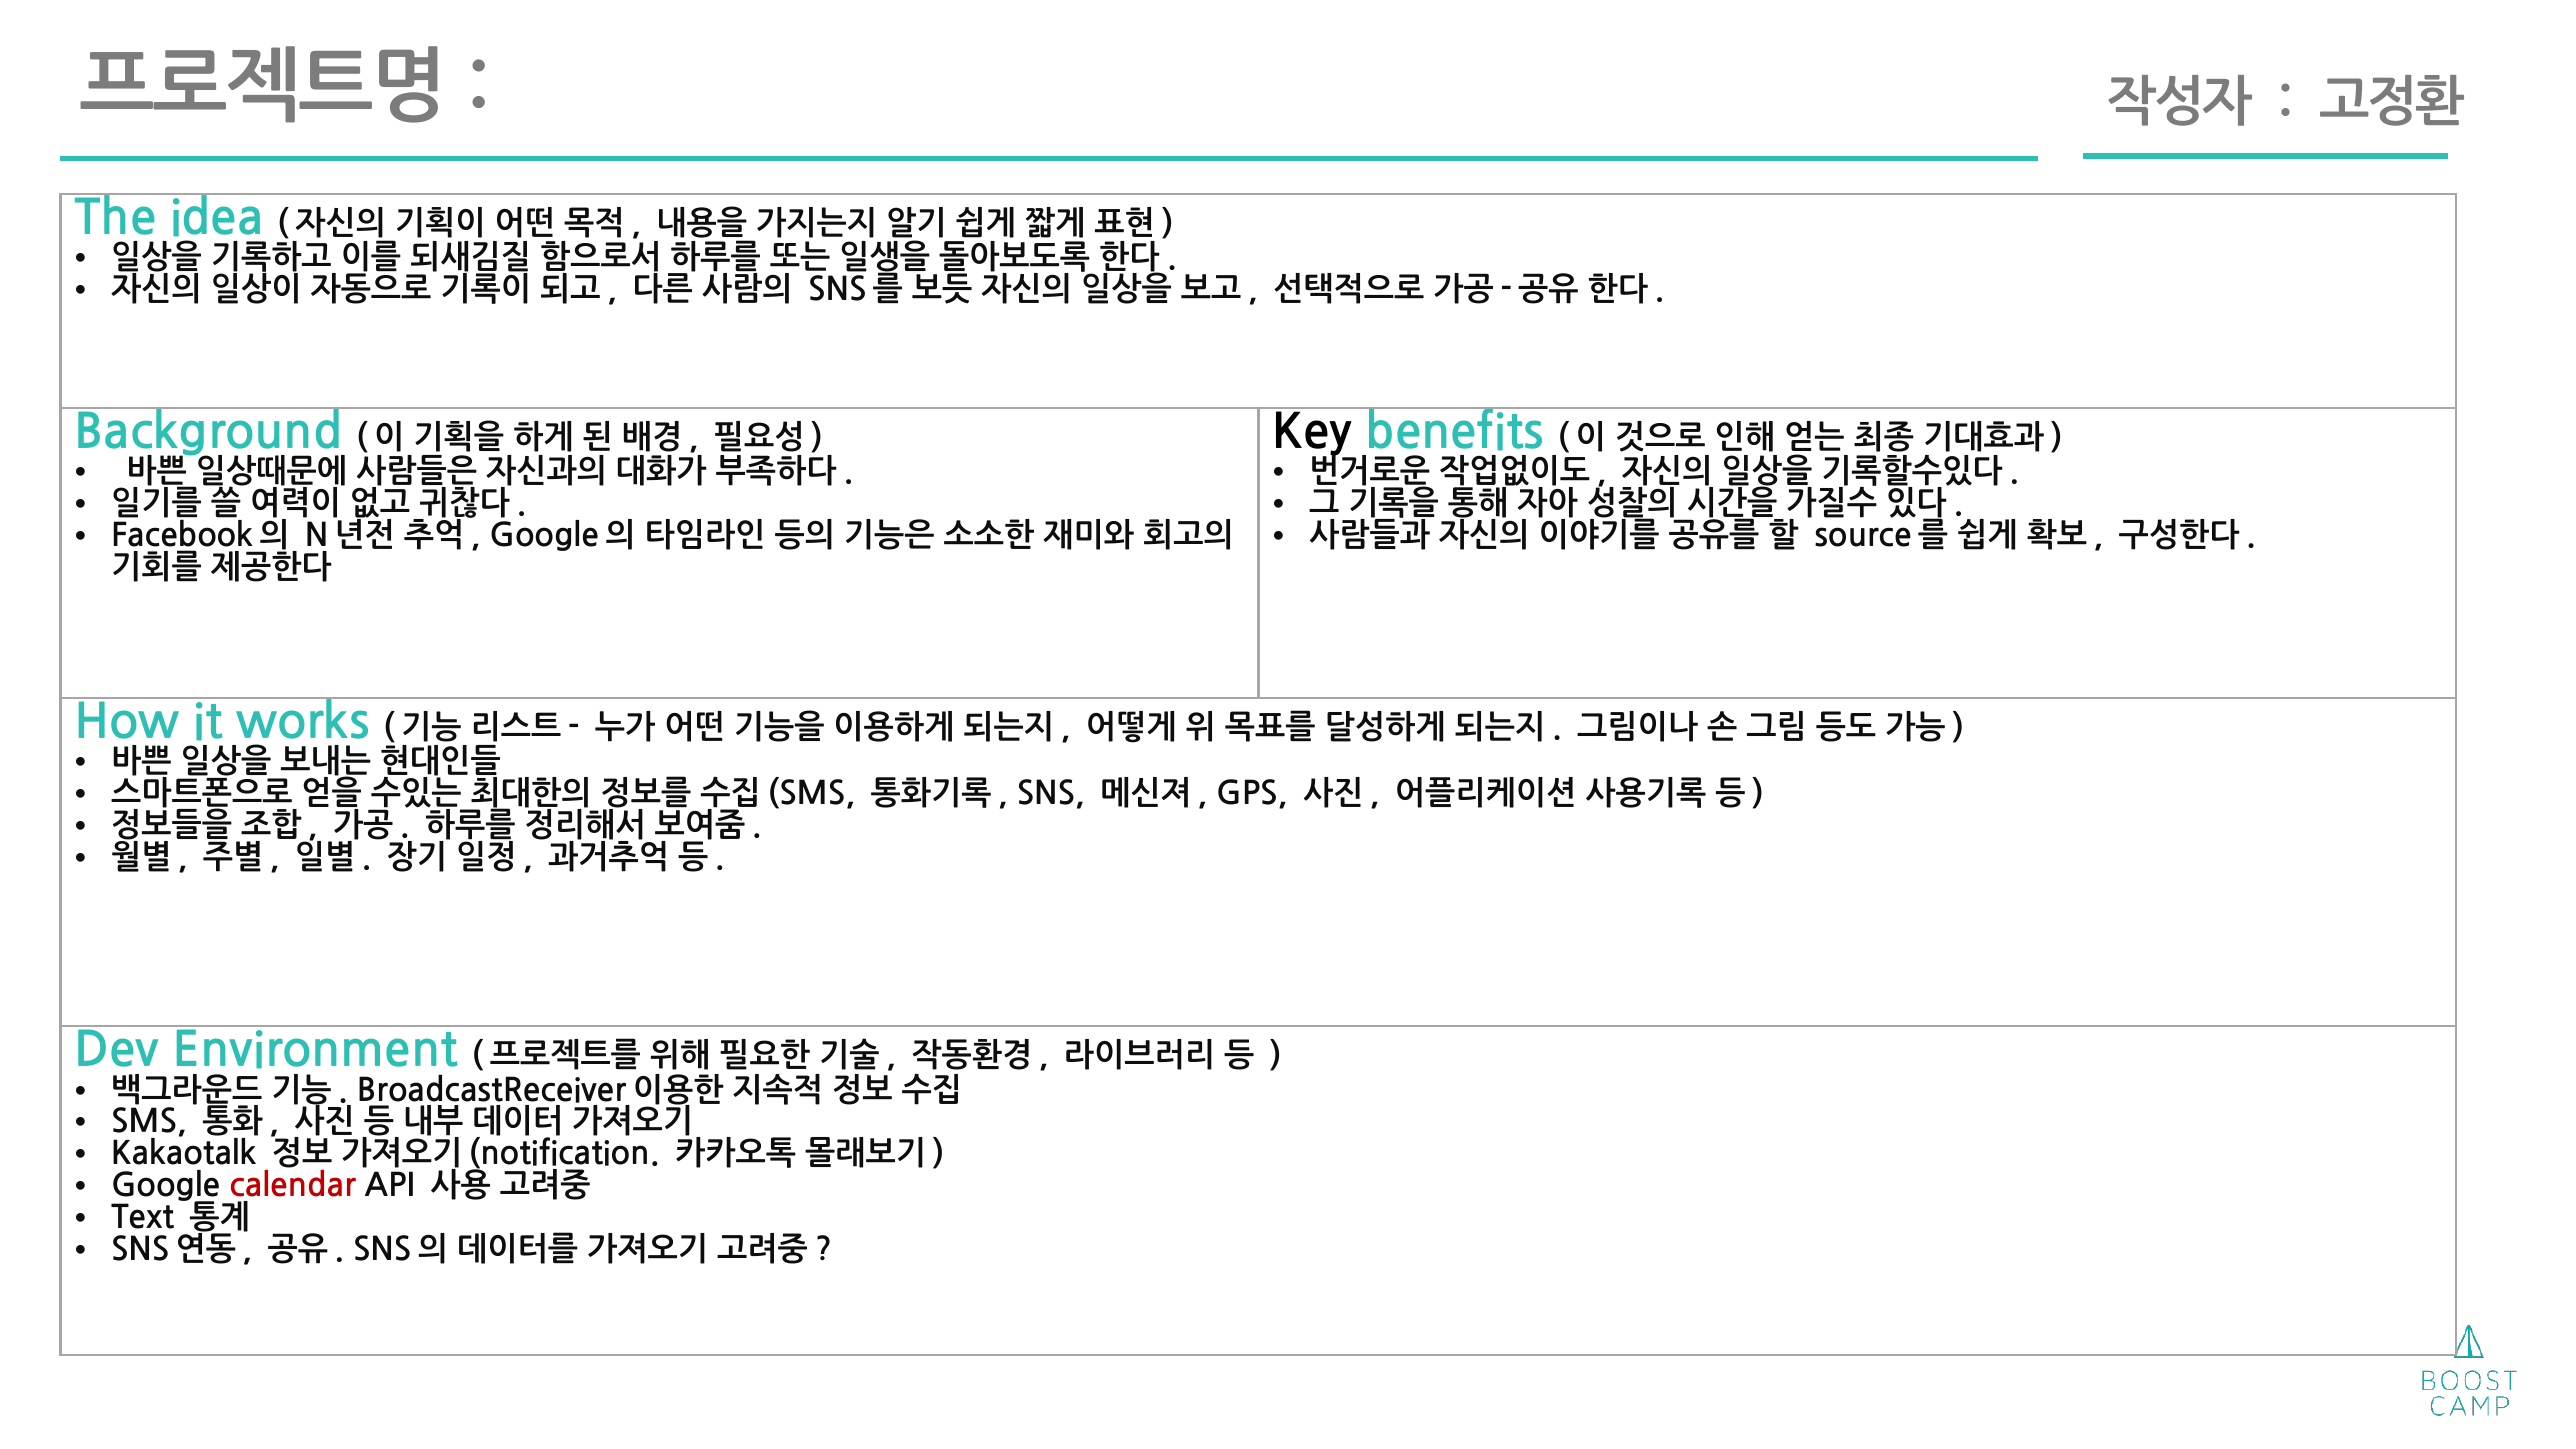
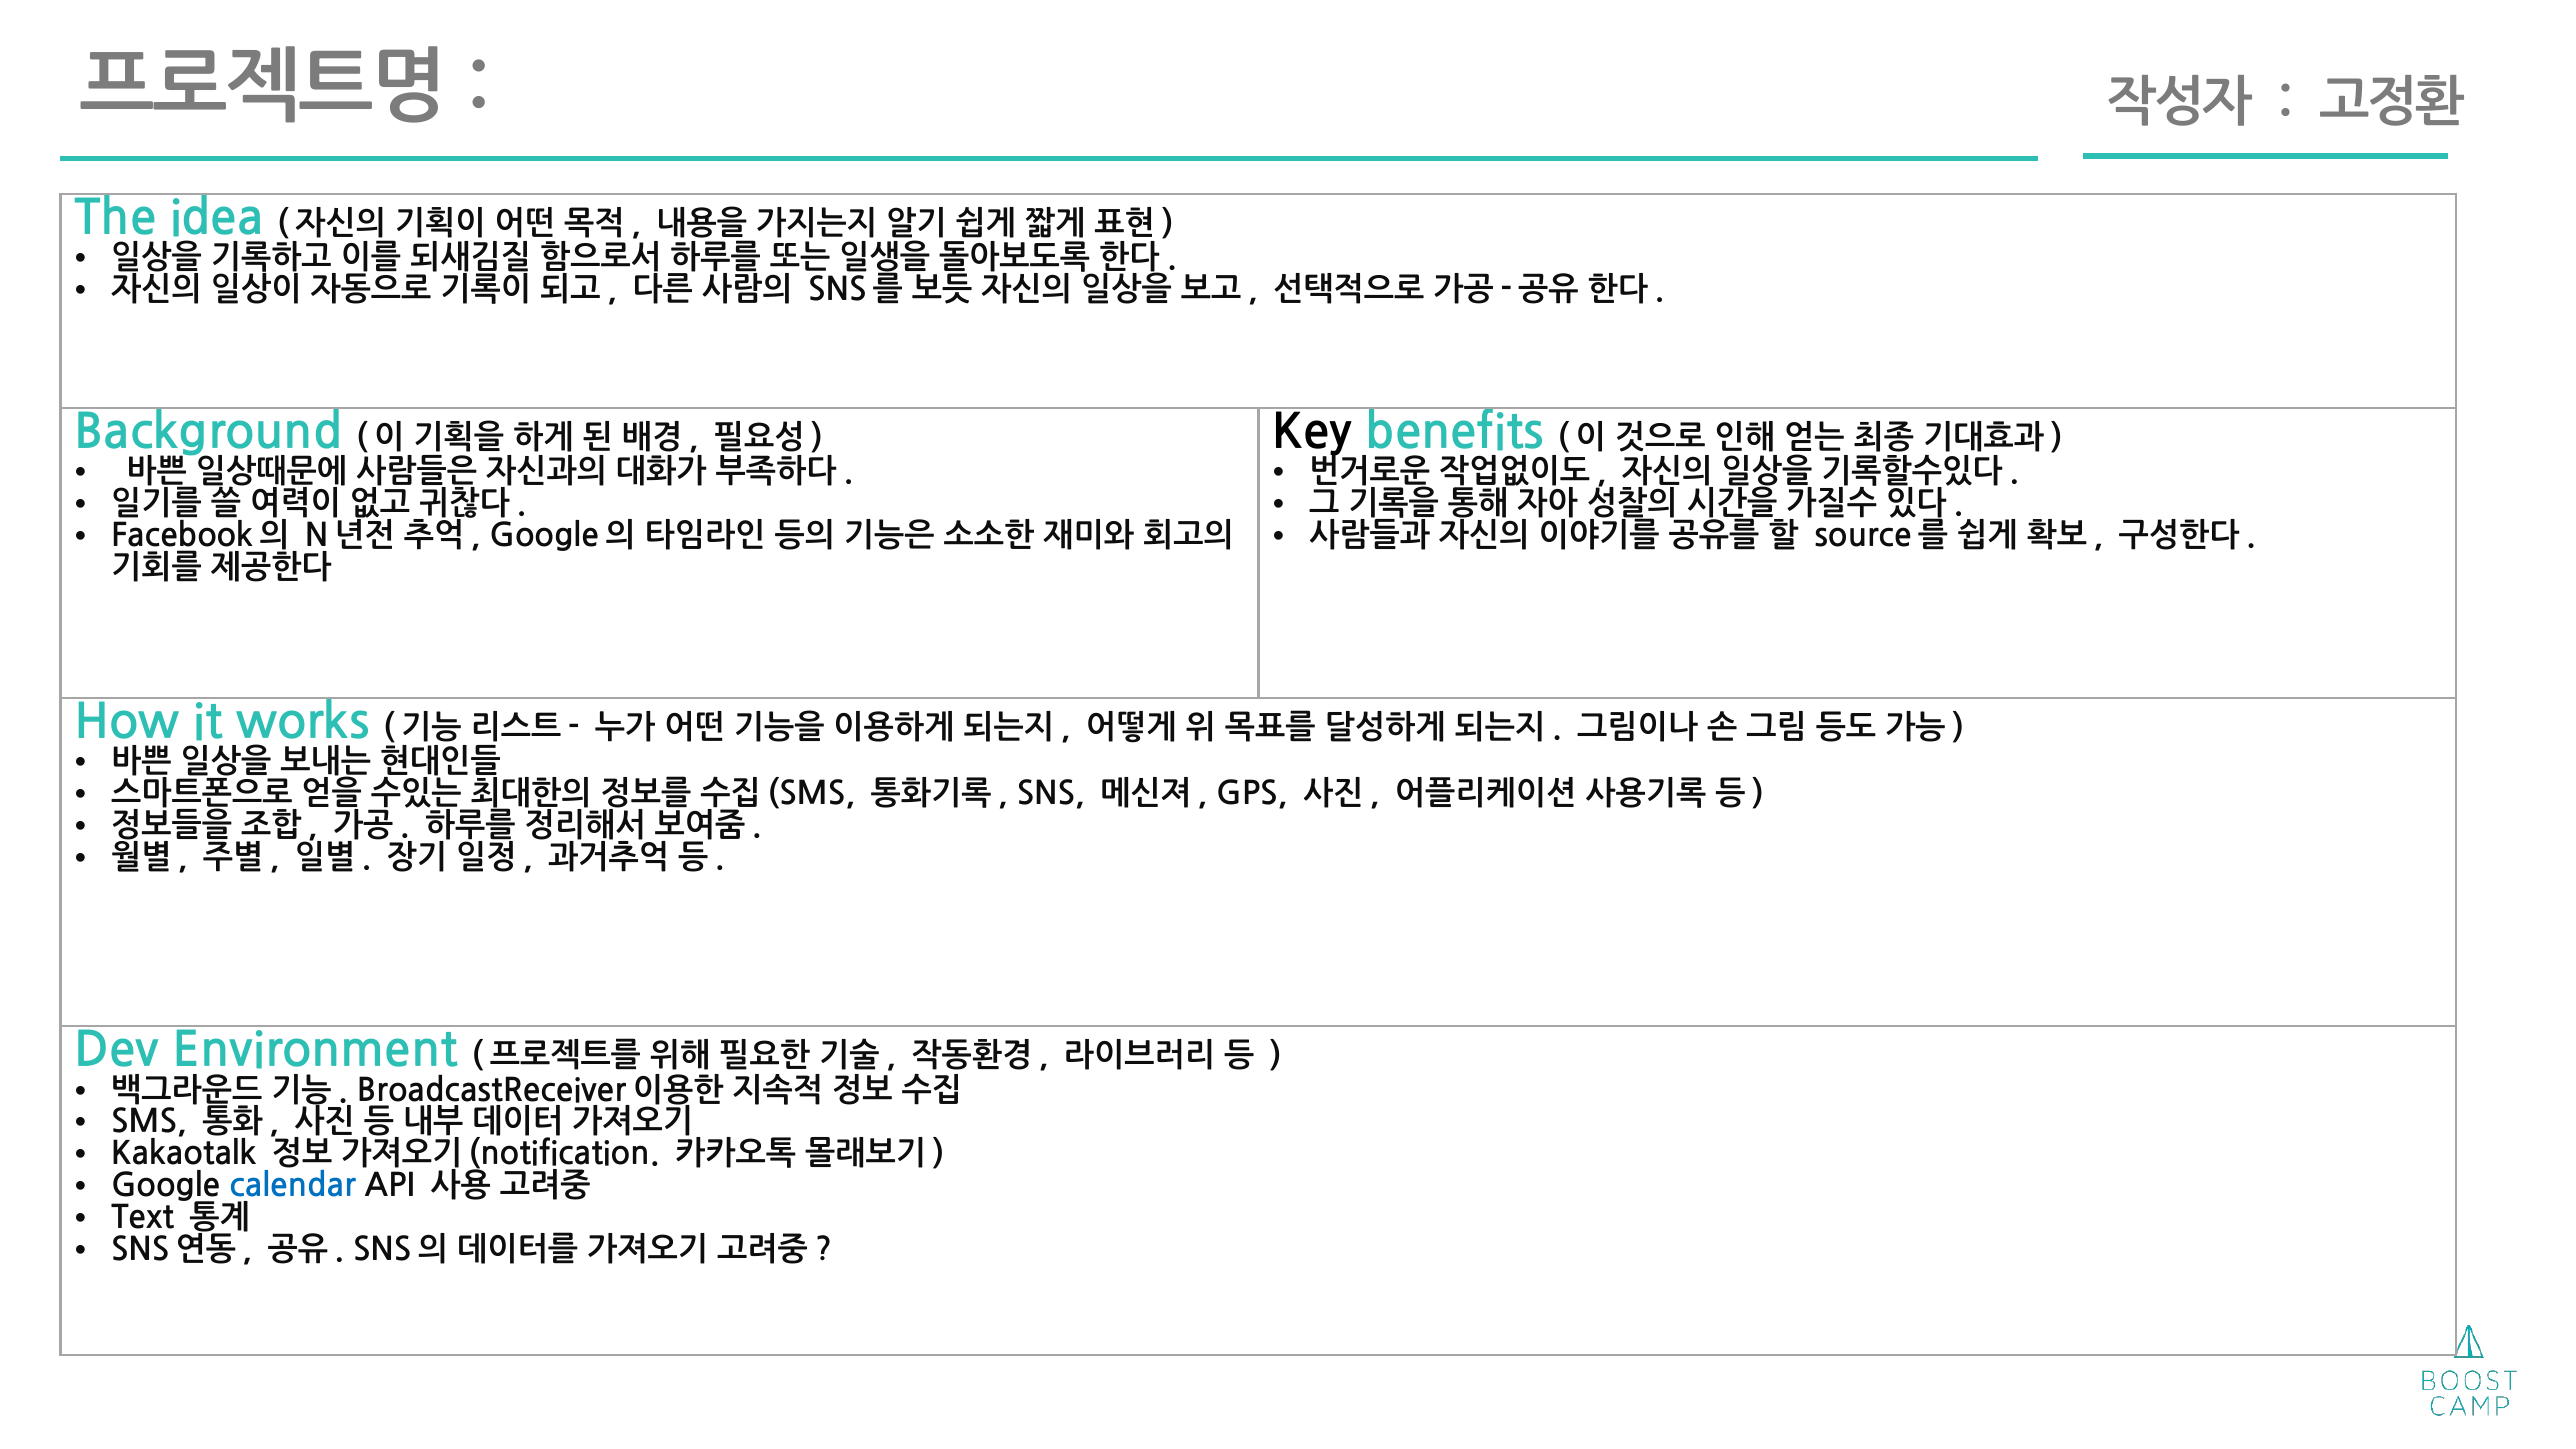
calendar colour: red -> blue (293, 1186)
